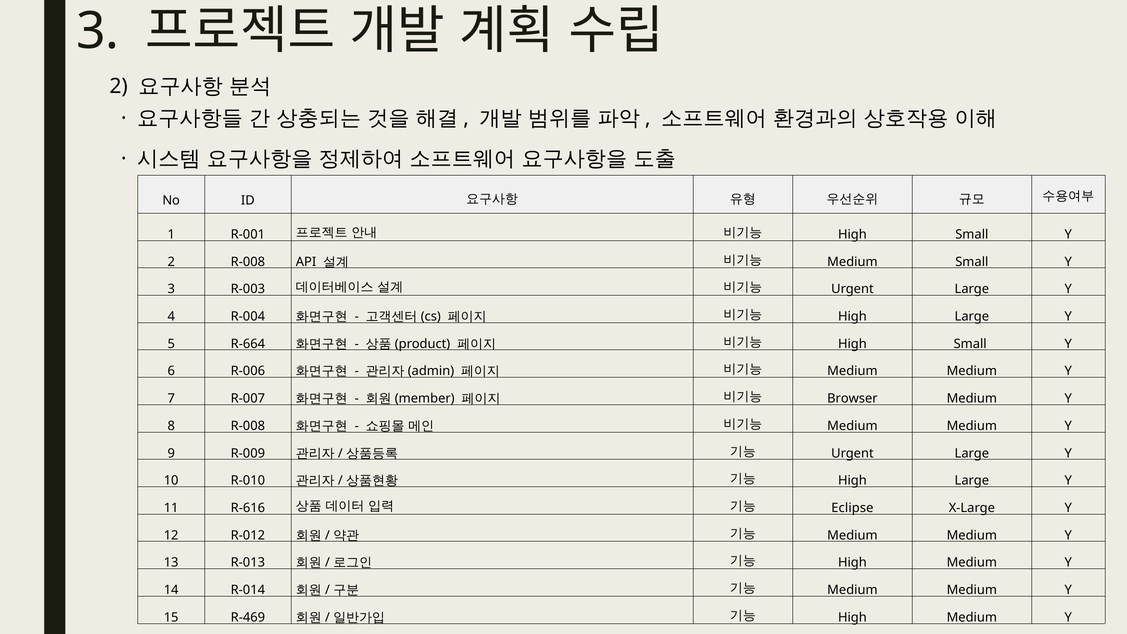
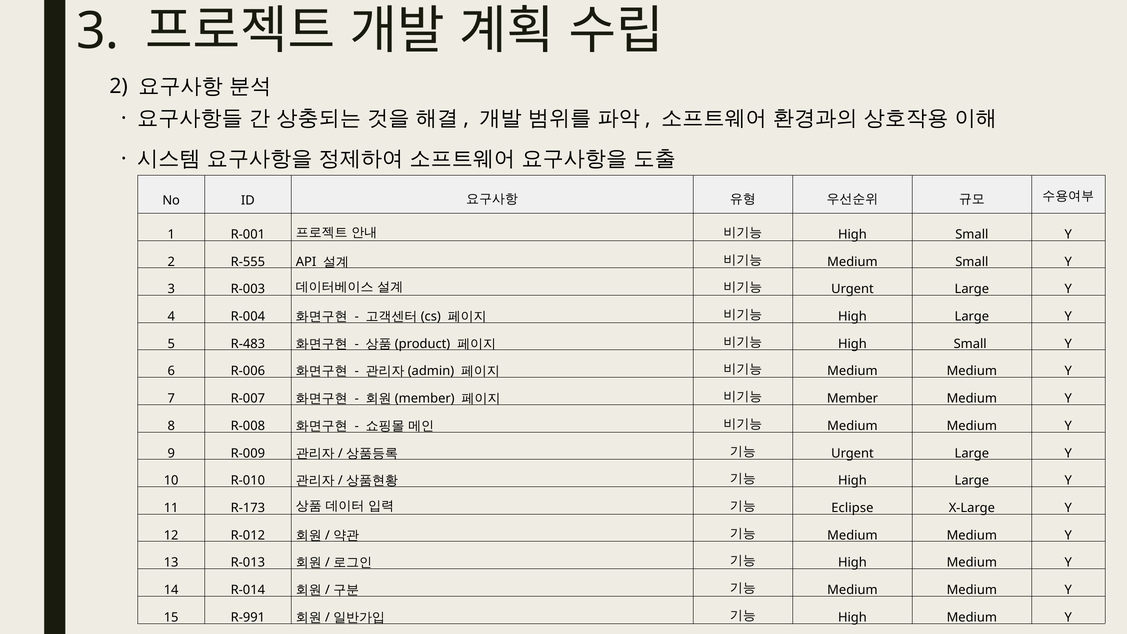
2 R-008: R-008 -> R-555 (248, 262)
R-664: R-664 -> R-483 (248, 344)
Browser: Browser -> Member (852, 399)
R-616: R-616 -> R-173 (248, 508)
R-469: R-469 -> R-991 (248, 617)
